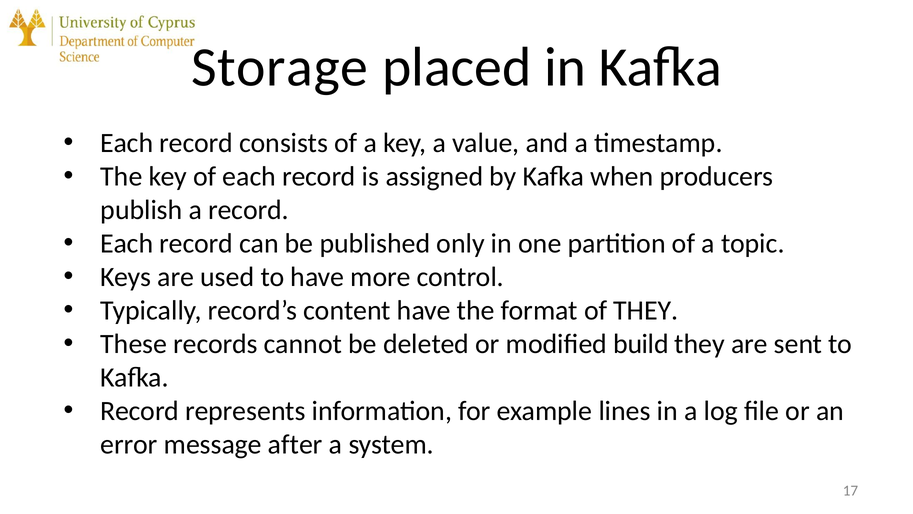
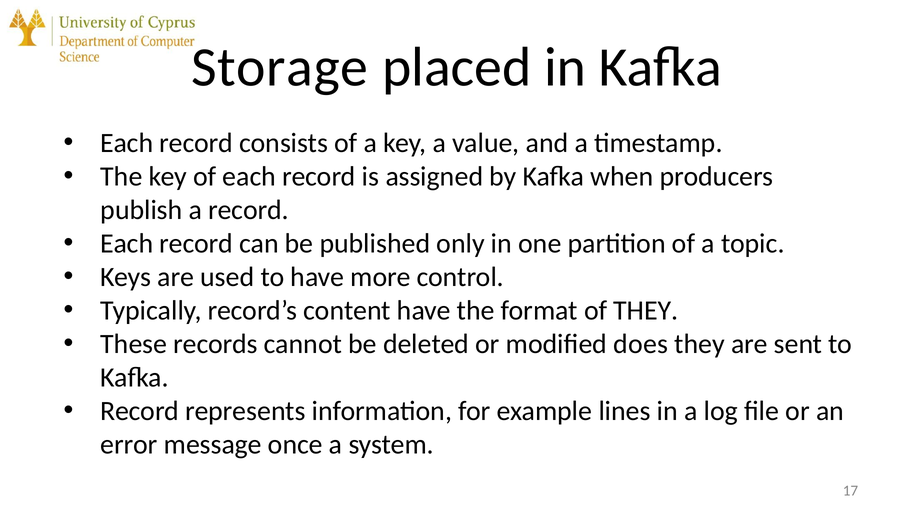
build: build -> does (641, 344)
after: after -> once (295, 444)
